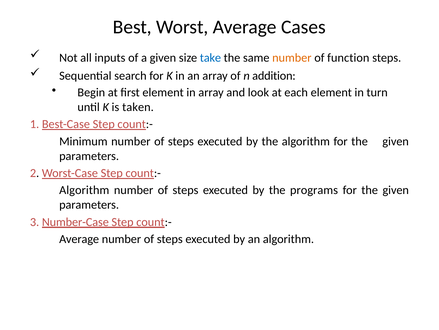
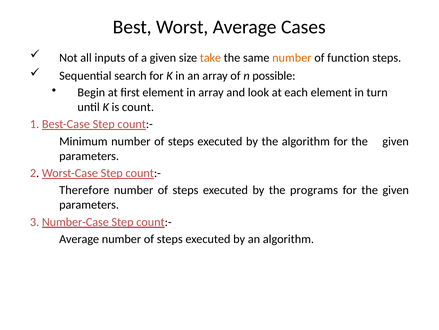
take colour: blue -> orange (210, 58)
addition: addition -> possible (274, 76)
taken: taken -> count (138, 107)
Algorithm: Algorithm -> Therefore (84, 190)
